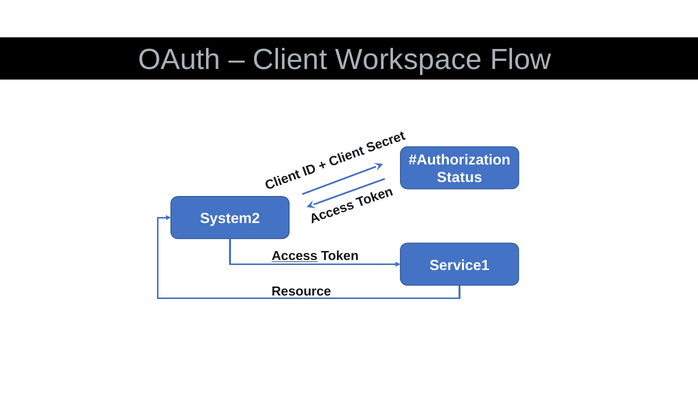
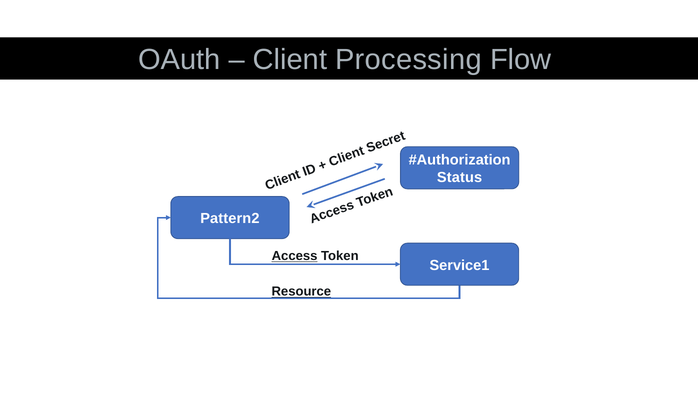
Workspace: Workspace -> Processing (408, 59)
System2: System2 -> Pattern2 (230, 218)
Resource underline: none -> present (301, 291)
